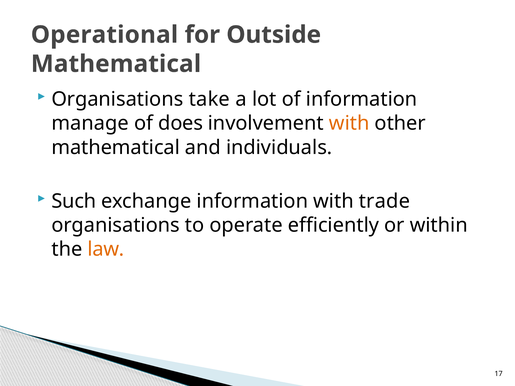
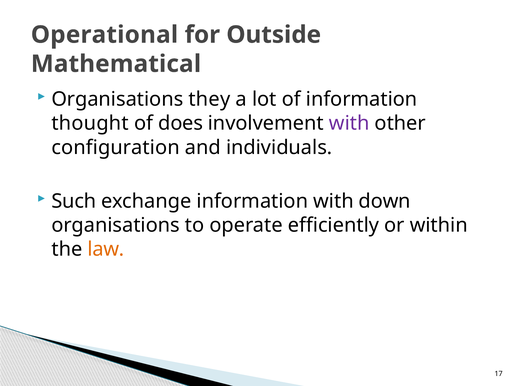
take: take -> they (209, 99)
manage: manage -> thought (90, 123)
with colour: orange -> purple (349, 123)
mathematical: mathematical -> configuration (116, 148)
trade: trade -> down (385, 201)
